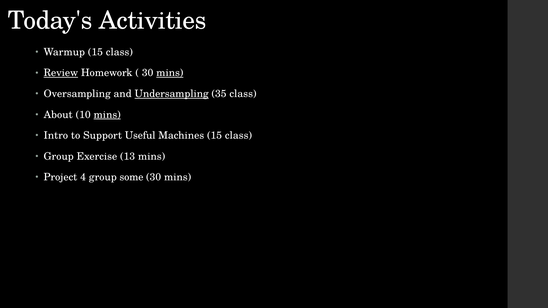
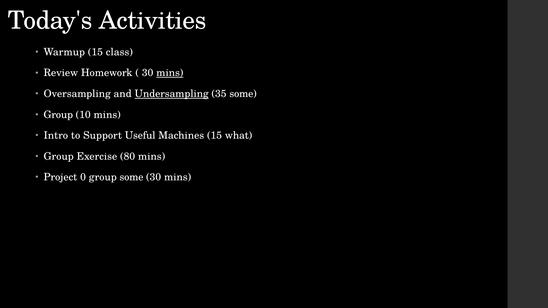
Review underline: present -> none (61, 73)
35 class: class -> some (243, 94)
About: About -> Group (58, 115)
mins underline: present -> none (107, 115)
Machines 15 class: class -> what (239, 136)
13: 13 -> 80 (128, 156)
4: 4 -> 0 (83, 177)
